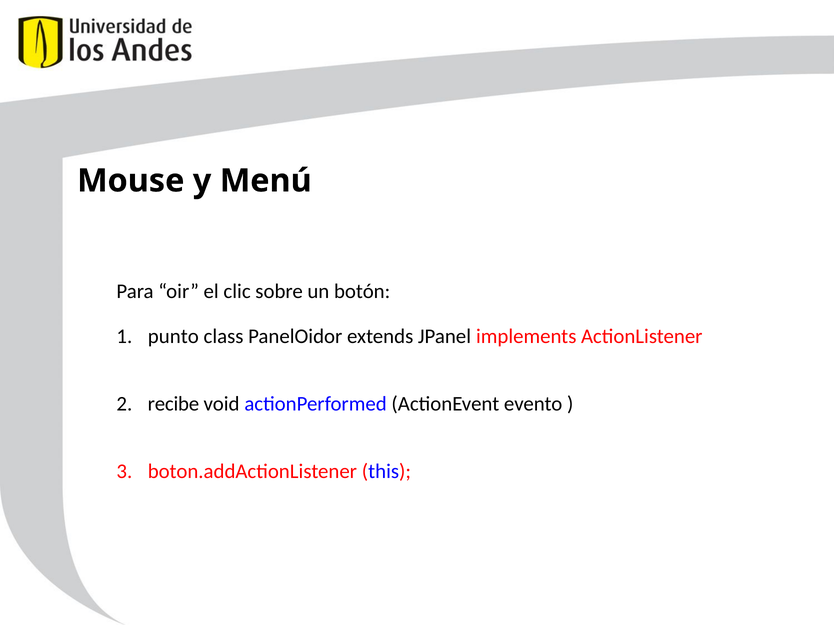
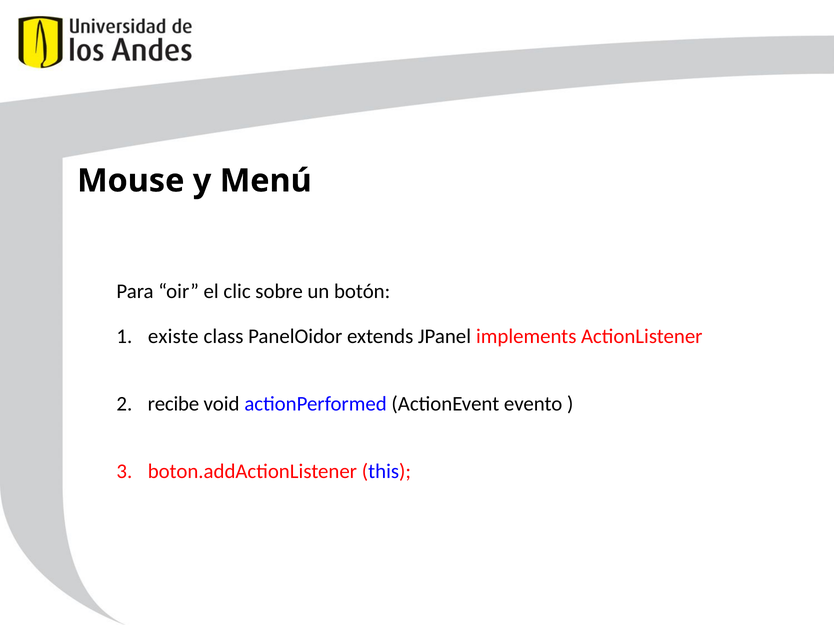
punto: punto -> existe (173, 337)
